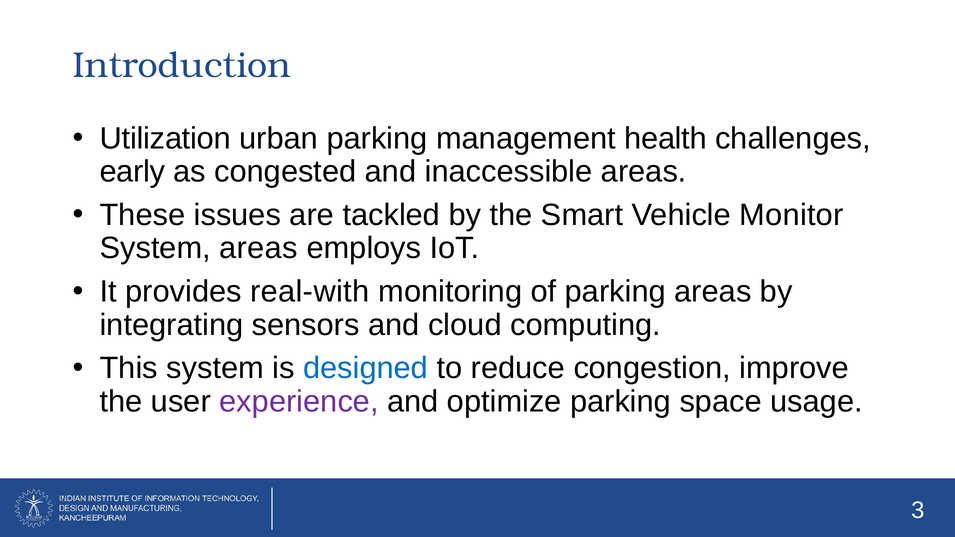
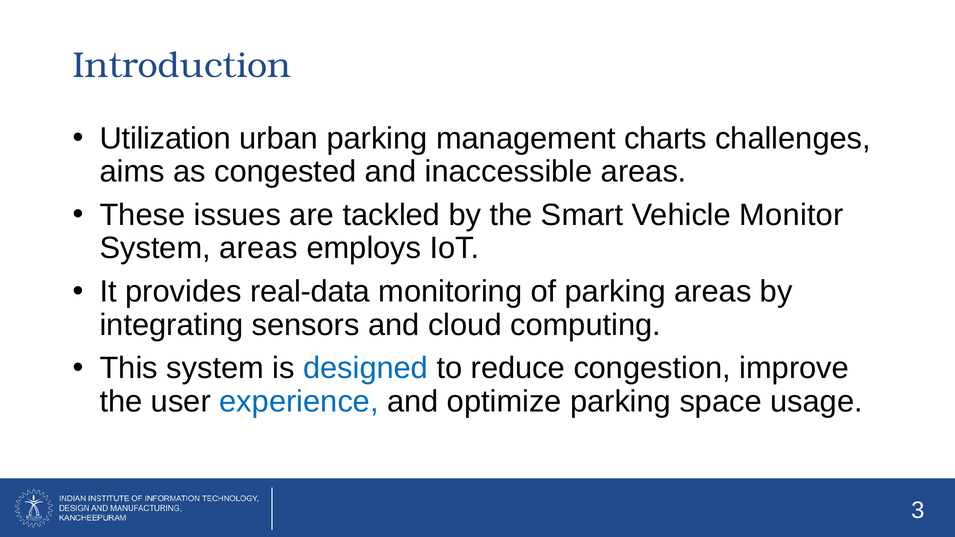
health: health -> charts (666, 138)
early: early -> aims (132, 172)
real-with: real-with -> real-data (310, 292)
experience colour: purple -> blue (299, 402)
